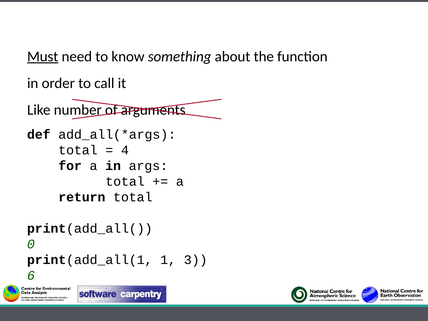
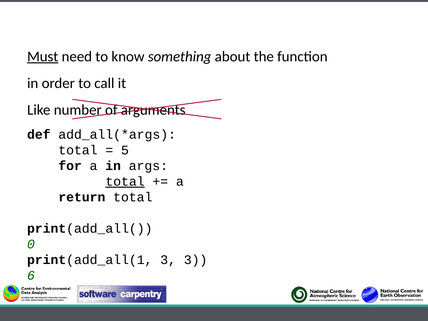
4: 4 -> 5 (125, 150)
total underline: none -> present (125, 181)
print(add_all(1 1: 1 -> 3 (168, 260)
